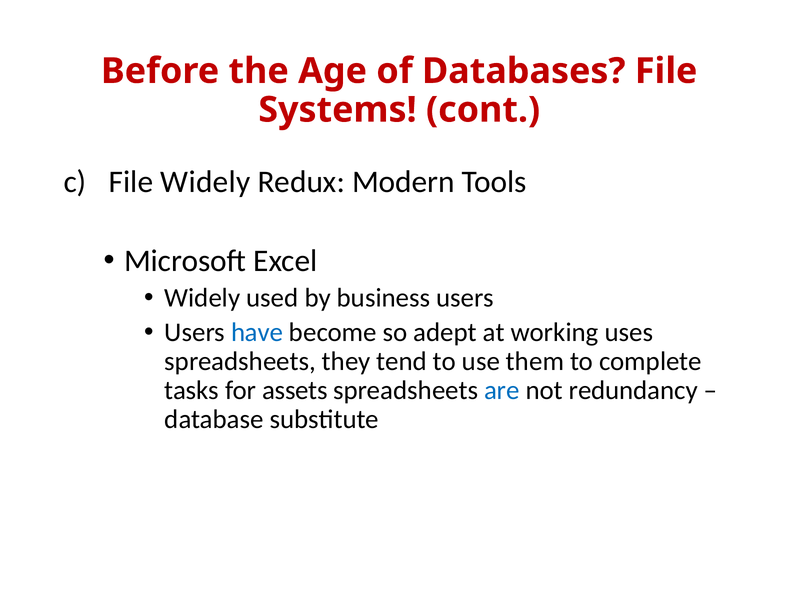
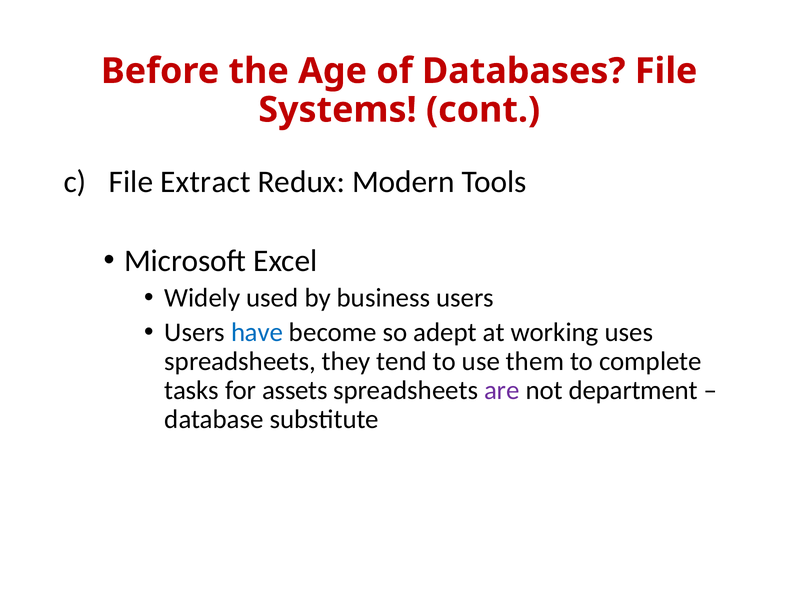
File Widely: Widely -> Extract (206, 182)
are colour: blue -> purple (502, 391)
redundancy: redundancy -> department (633, 391)
